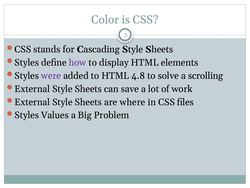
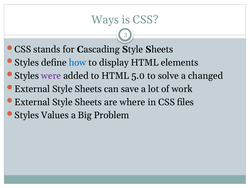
Color: Color -> Ways (105, 20)
how colour: purple -> blue (78, 62)
4.8: 4.8 -> 5.0 (138, 76)
scrolling: scrolling -> changed (206, 76)
